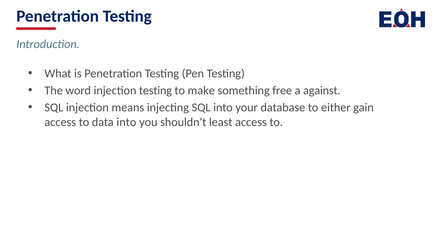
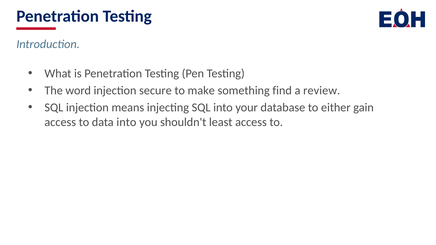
injection testing: testing -> secure (155, 91)
free: free -> find (282, 91)
against: against -> review (322, 91)
